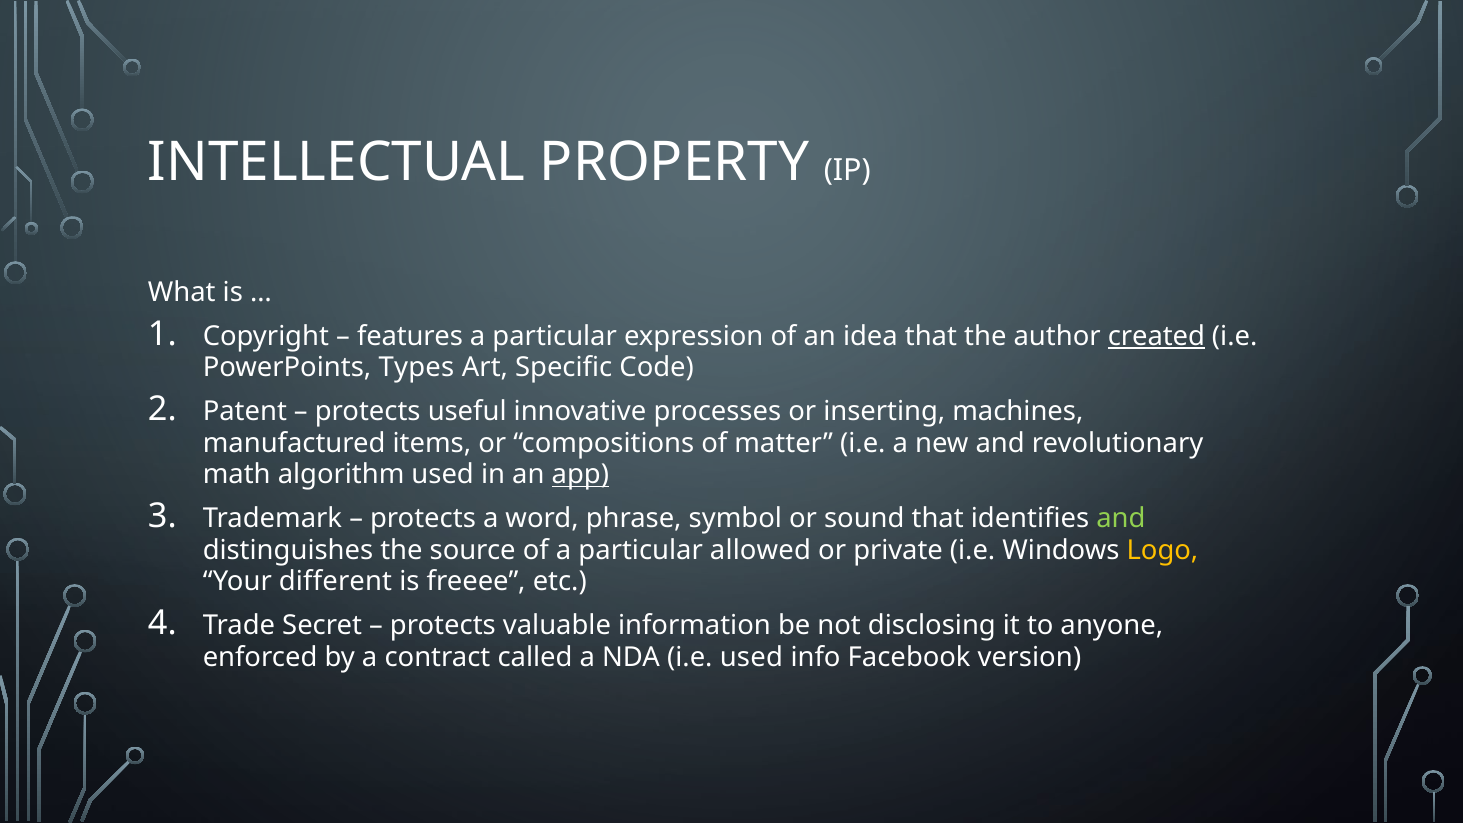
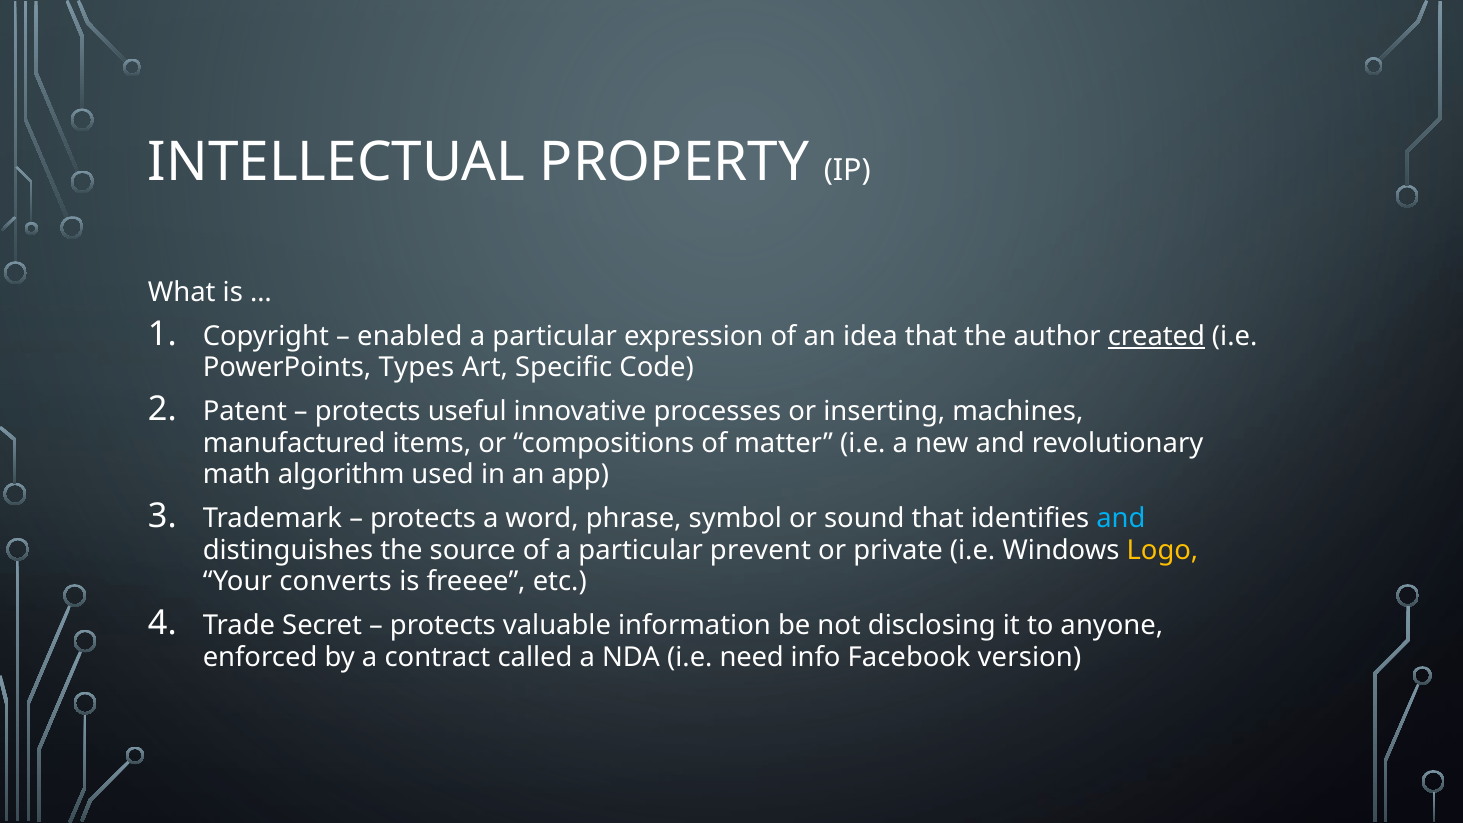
features: features -> enabled (410, 336)
app underline: present -> none (580, 475)
and colour: light green -> light blue (1121, 518)
allowed: allowed -> prevent (760, 550)
different: different -> converts (335, 582)
i.e used: used -> need (752, 657)
